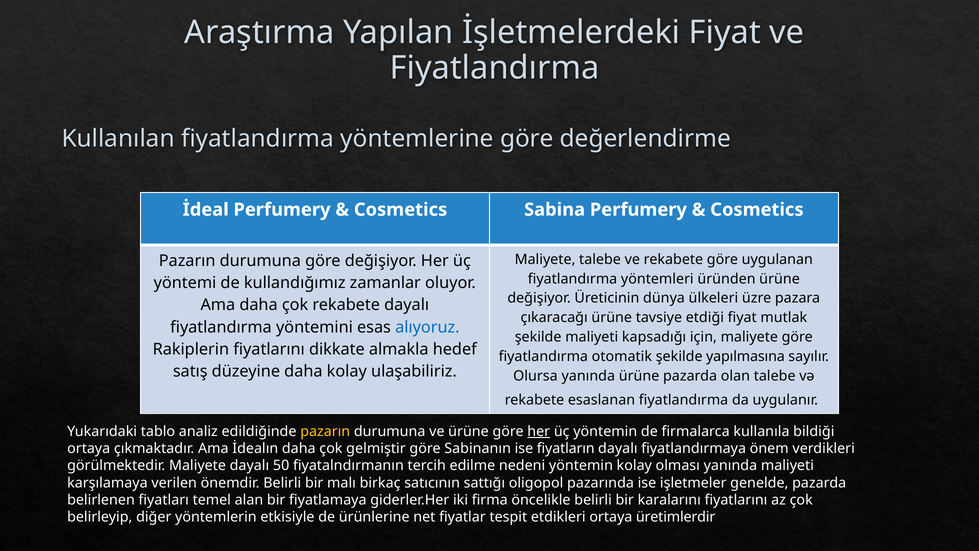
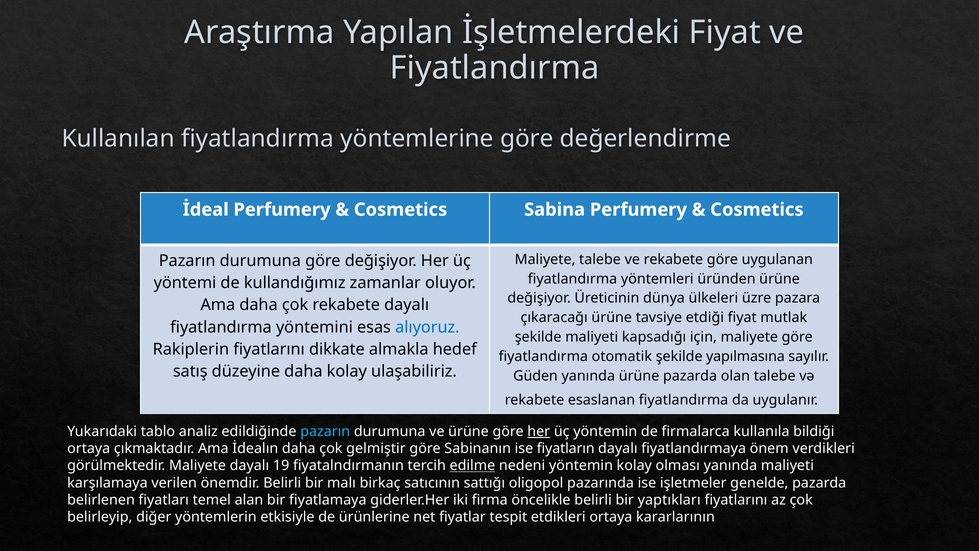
Olursa: Olursa -> Güden (536, 376)
pazarın colour: yellow -> light blue (325, 431)
50: 50 -> 19 (281, 465)
edilme underline: none -> present (472, 465)
karalarını: karalarını -> yaptıkları (669, 500)
üretimlerdir: üretimlerdir -> kararlarının (675, 517)
